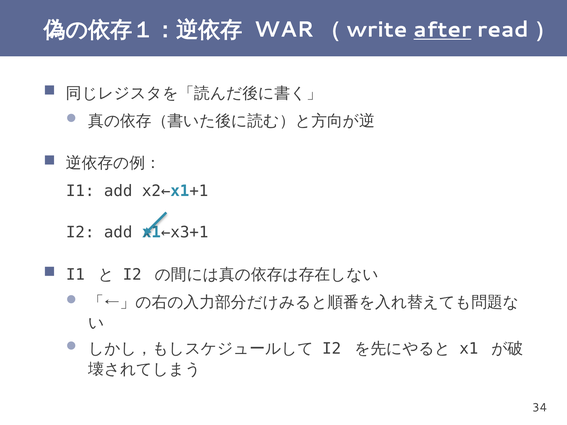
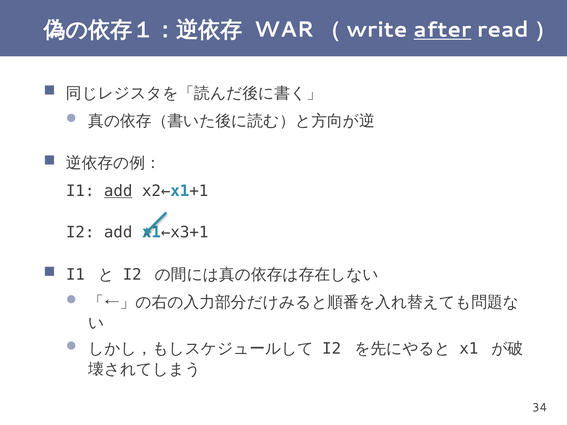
add underline: none -> present (118, 191)
